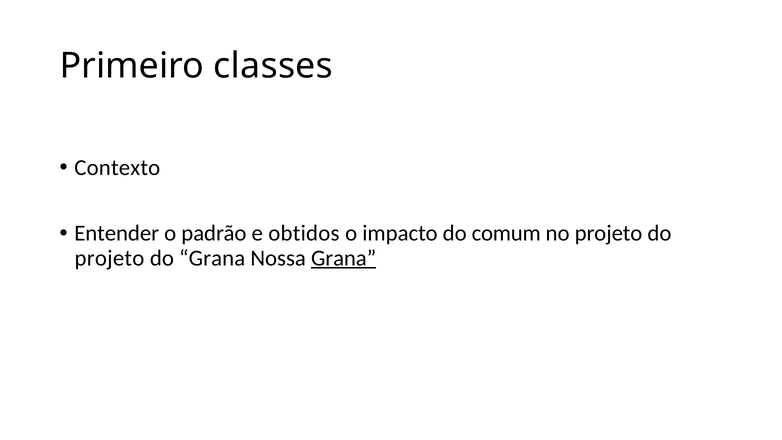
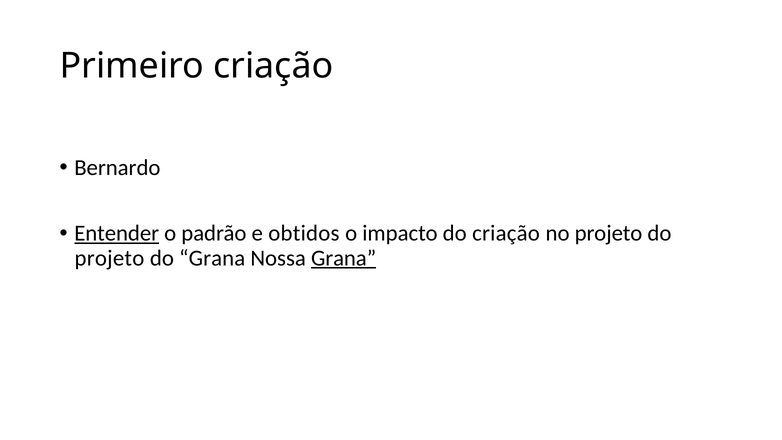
Primeiro classes: classes -> criação (273, 66)
Contexto: Contexto -> Bernardo (117, 168)
Entender underline: none -> present (117, 233)
do comum: comum -> criação (506, 233)
